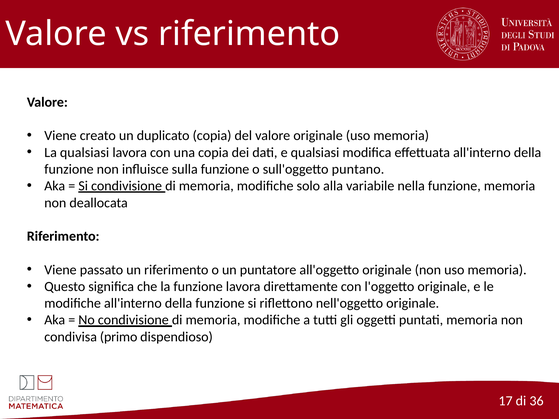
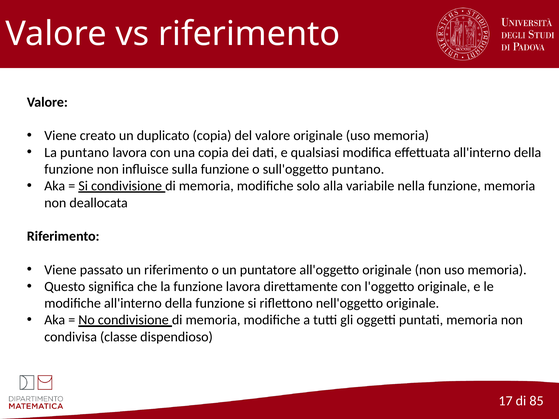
La qualsiasi: qualsiasi -> puntano (85, 153)
primo: primo -> classe (119, 337)
36: 36 -> 85 (537, 401)
